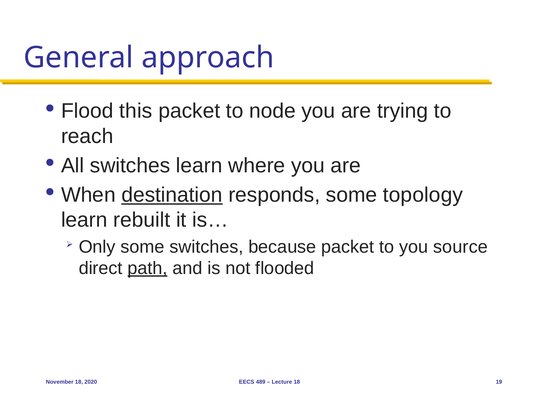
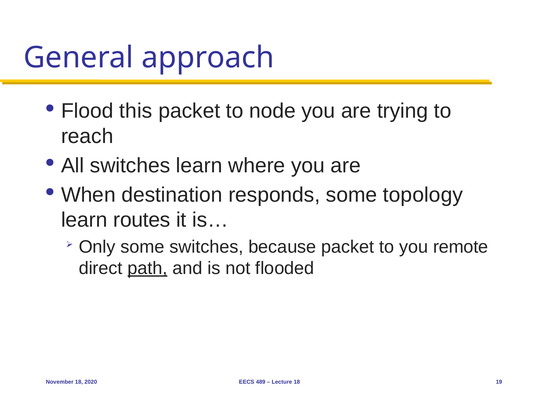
destination underline: present -> none (172, 195)
rebuilt: rebuilt -> routes (142, 220)
source: source -> remote (461, 247)
